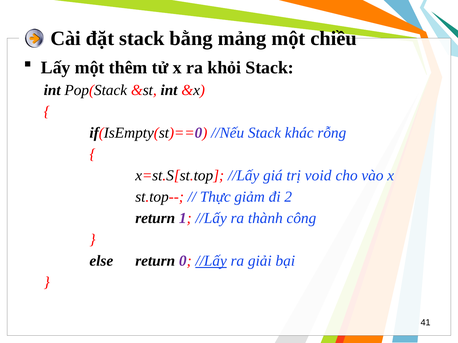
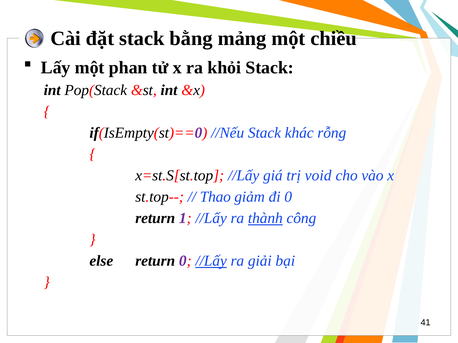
thêm: thêm -> phan (128, 68)
Thực: Thực -> Thao (215, 197)
đi 2: 2 -> 0 (288, 197)
thành underline: none -> present (265, 219)
